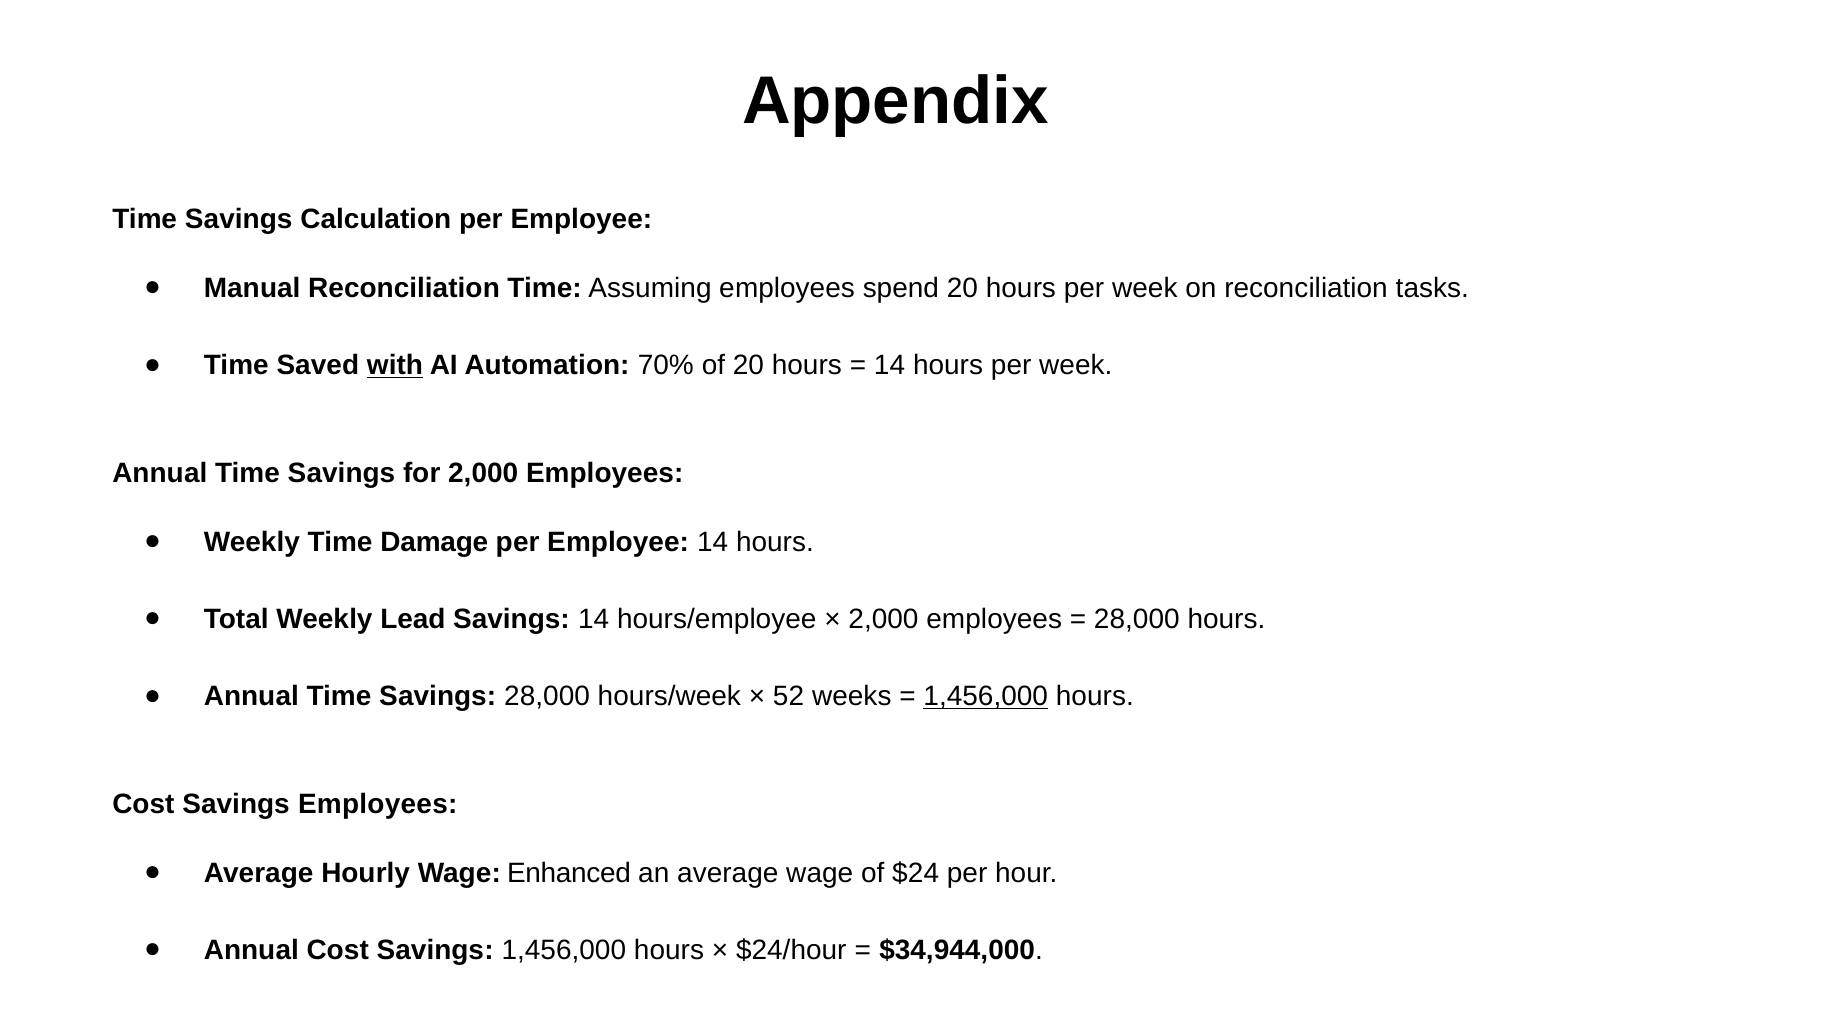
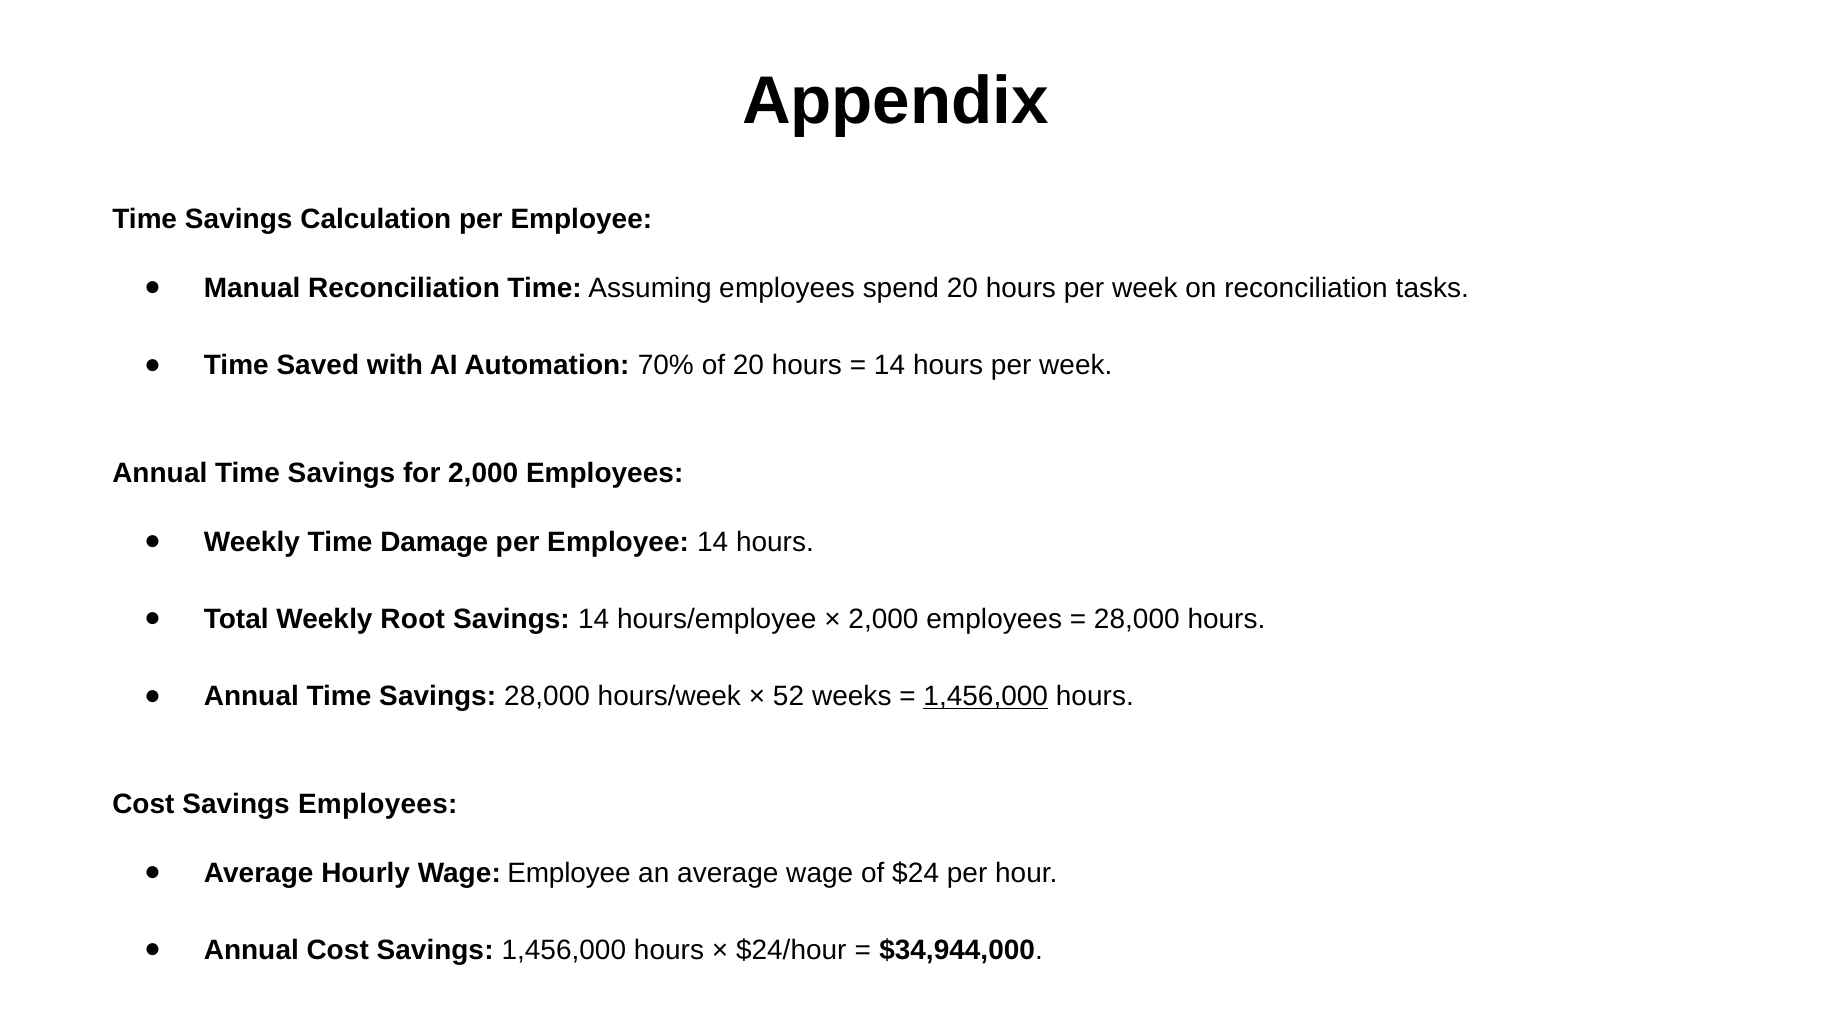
with underline: present -> none (395, 365)
Lead: Lead -> Root (413, 619)
Wage Enhanced: Enhanced -> Employee (569, 873)
